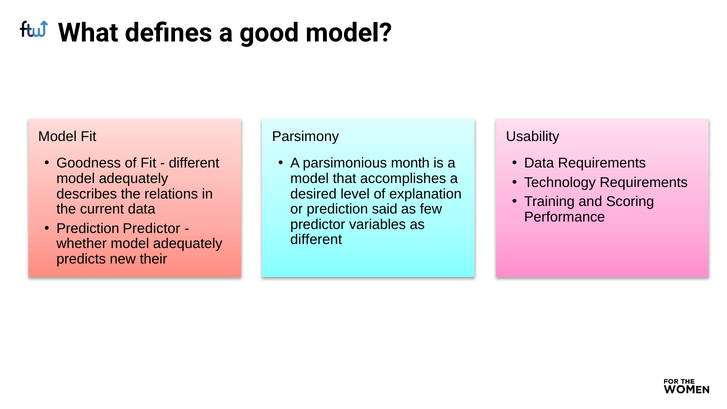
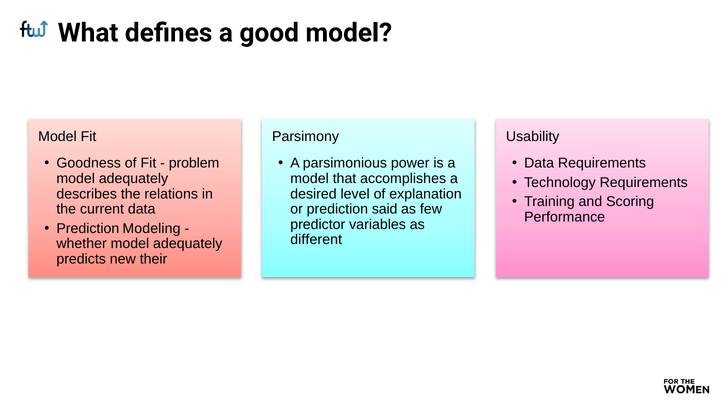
different: different -> problem (194, 163)
month: month -> power (410, 163)
Prediction Predictor: Predictor -> Modeling (151, 228)
